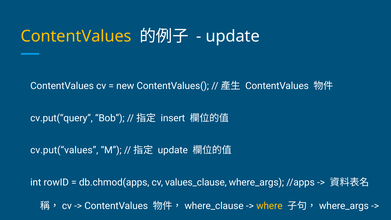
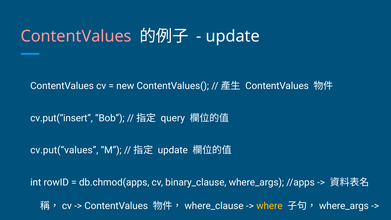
ContentValues colour: yellow -> pink (76, 36)
cv.put(“query: cv.put(“query -> cv.put(“insert (62, 118)
insert: insert -> query (173, 118)
values_clause: values_clause -> binary_clause (196, 182)
